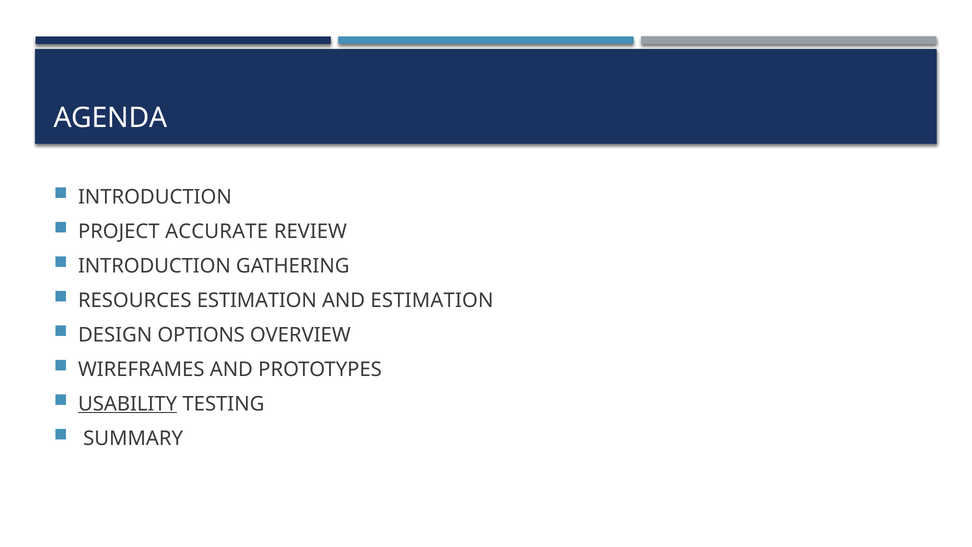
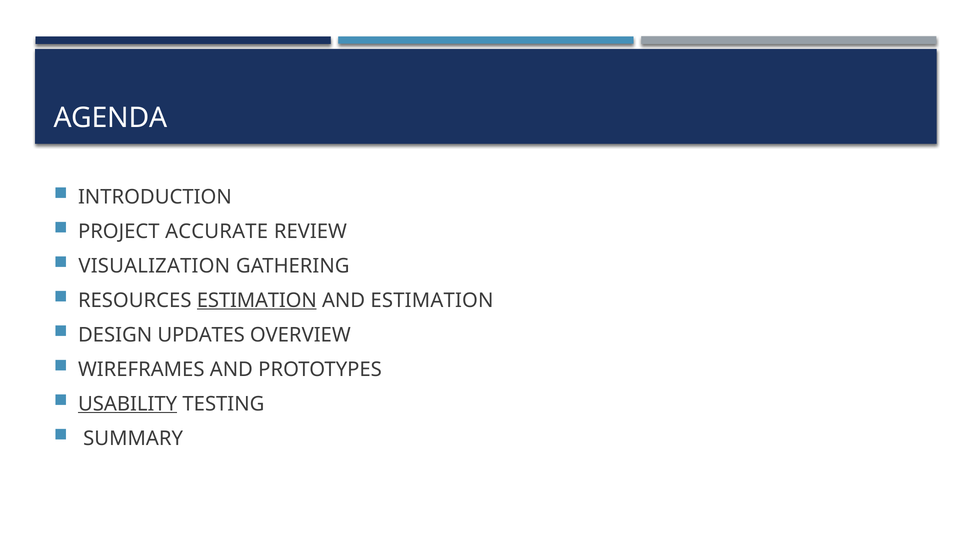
INTRODUCTION: INTRODUCTION -> VISUALIZATION (154, 266)
ESTIMATION underline: none -> present (257, 300)
OPTIONS: OPTIONS -> UPDATES (201, 335)
